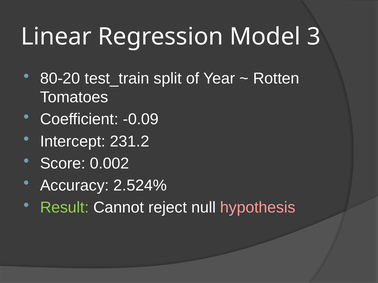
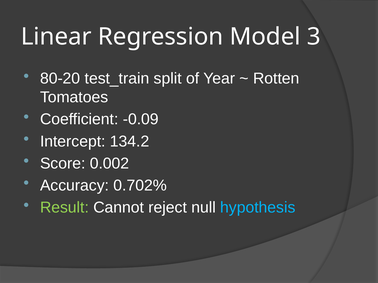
231.2: 231.2 -> 134.2 (130, 142)
2.524%: 2.524% -> 0.702% (140, 186)
hypothesis colour: pink -> light blue (258, 208)
